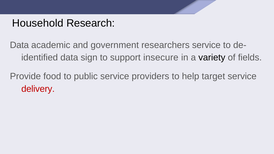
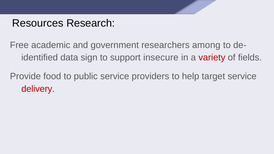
Household: Household -> Resources (38, 23)
Data: Data -> Free (19, 45)
researchers service: service -> among (206, 45)
variety colour: black -> red (212, 58)
